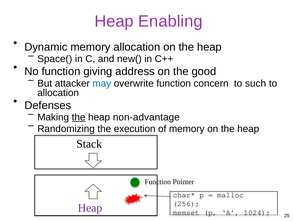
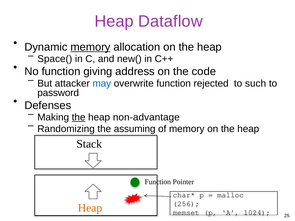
Enabling: Enabling -> Dataflow (170, 21)
memory underline: none -> present (90, 47)
good: good -> code (204, 72)
concern: concern -> rejected (211, 84)
allocation: allocation -> password (58, 93)
execution: execution -> assuming (135, 129)
Heap colour: purple -> orange (90, 208)
